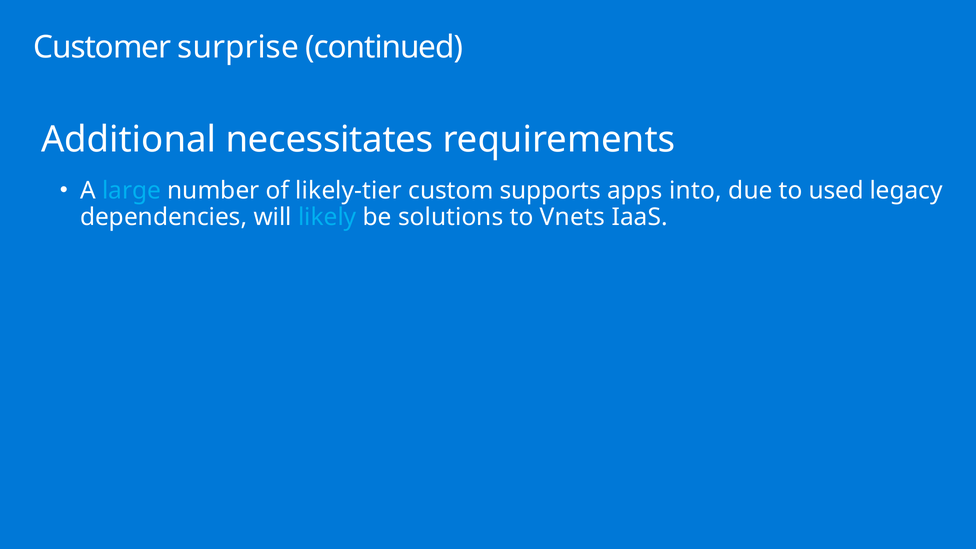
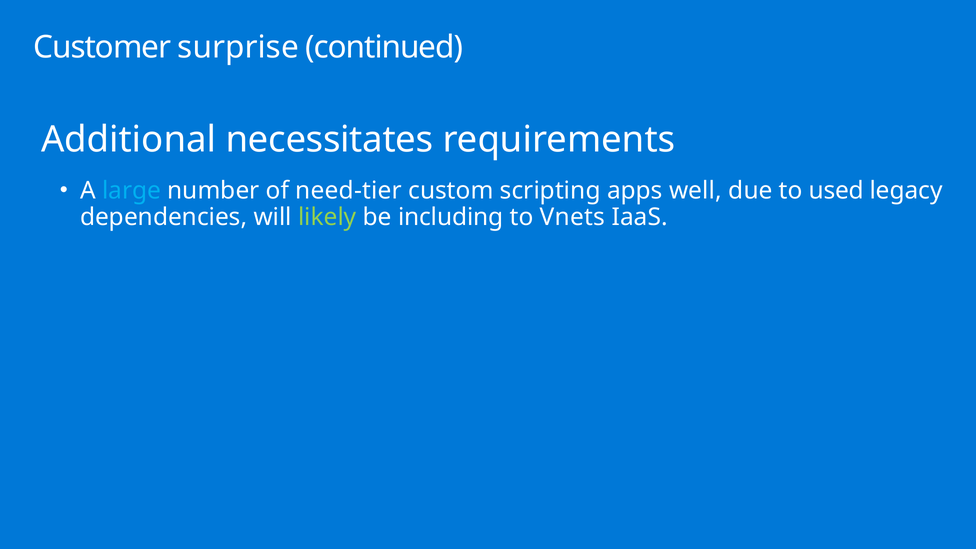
likely-tier: likely-tier -> need-tier (349, 191)
supports: supports -> scripting (550, 191)
into: into -> well (695, 191)
likely colour: light blue -> light green (327, 217)
solutions: solutions -> including (451, 217)
